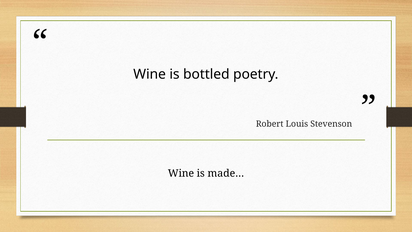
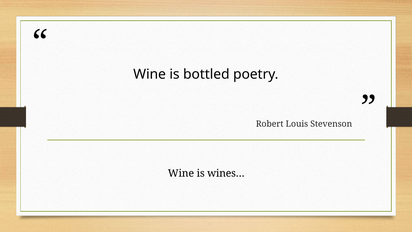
made…: made… -> wines… (226, 173)
